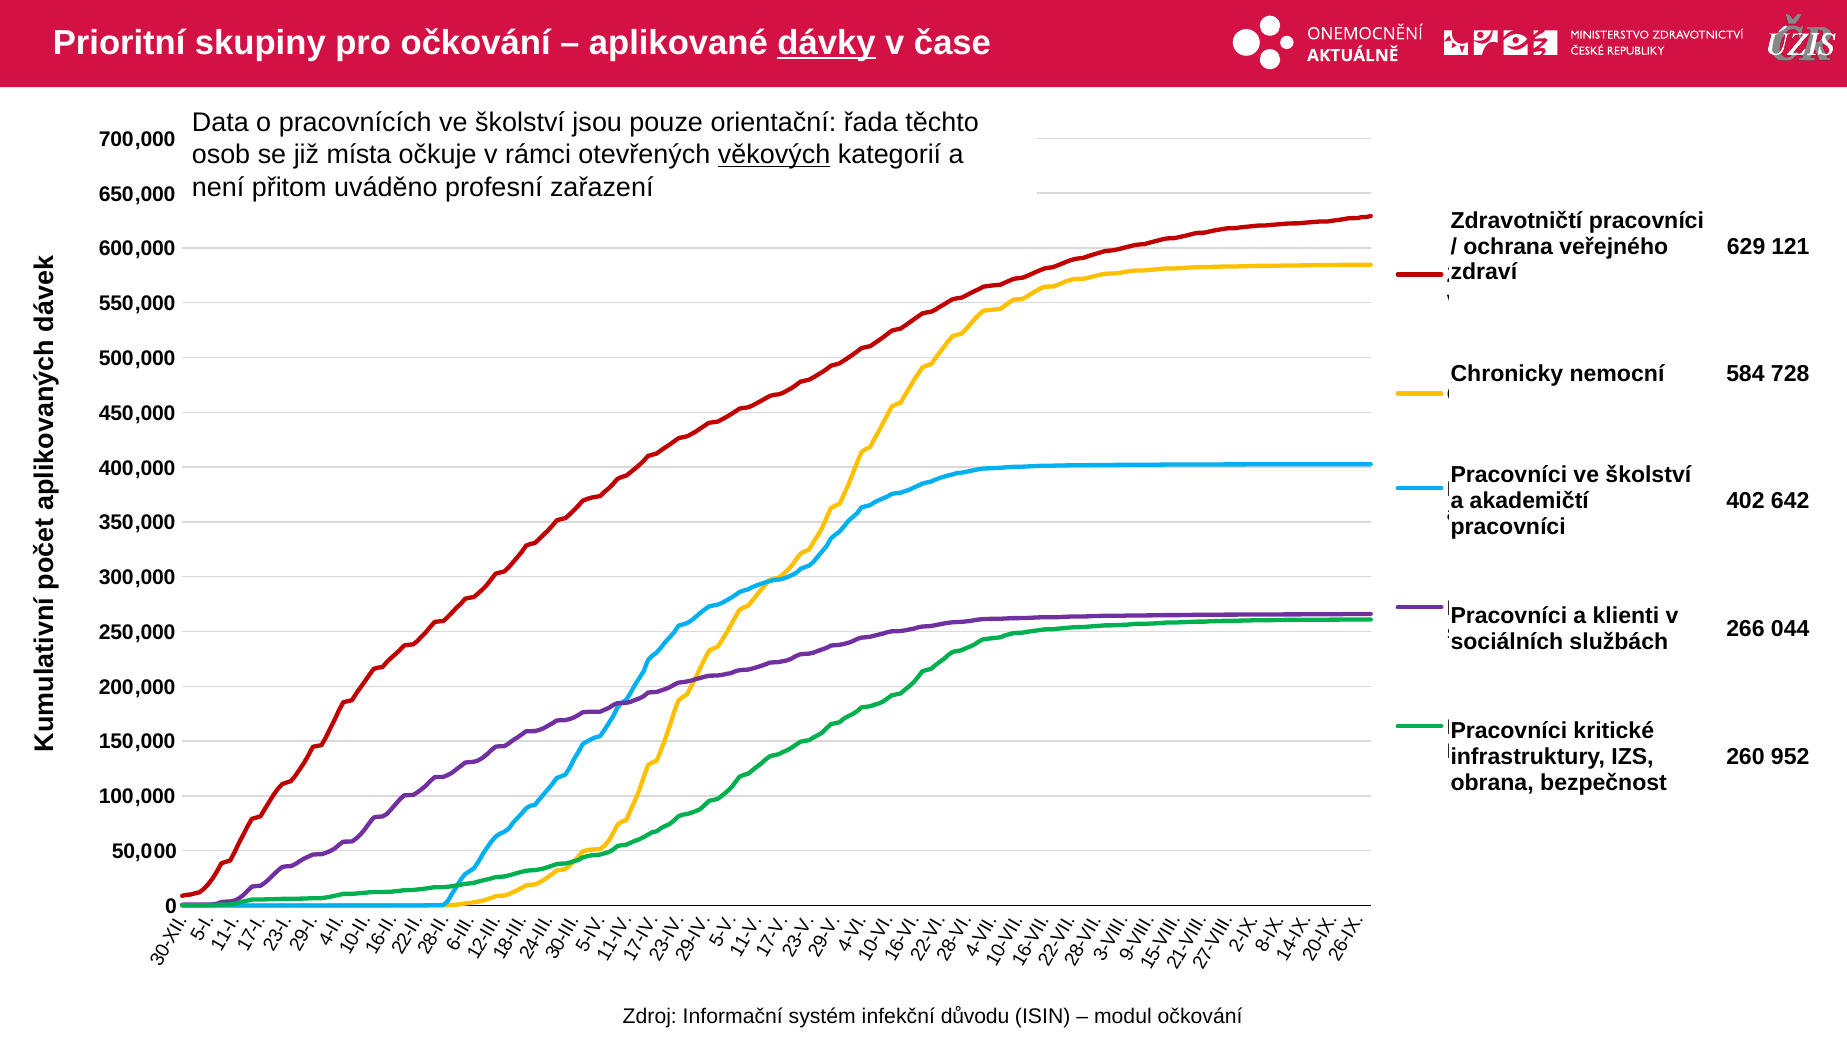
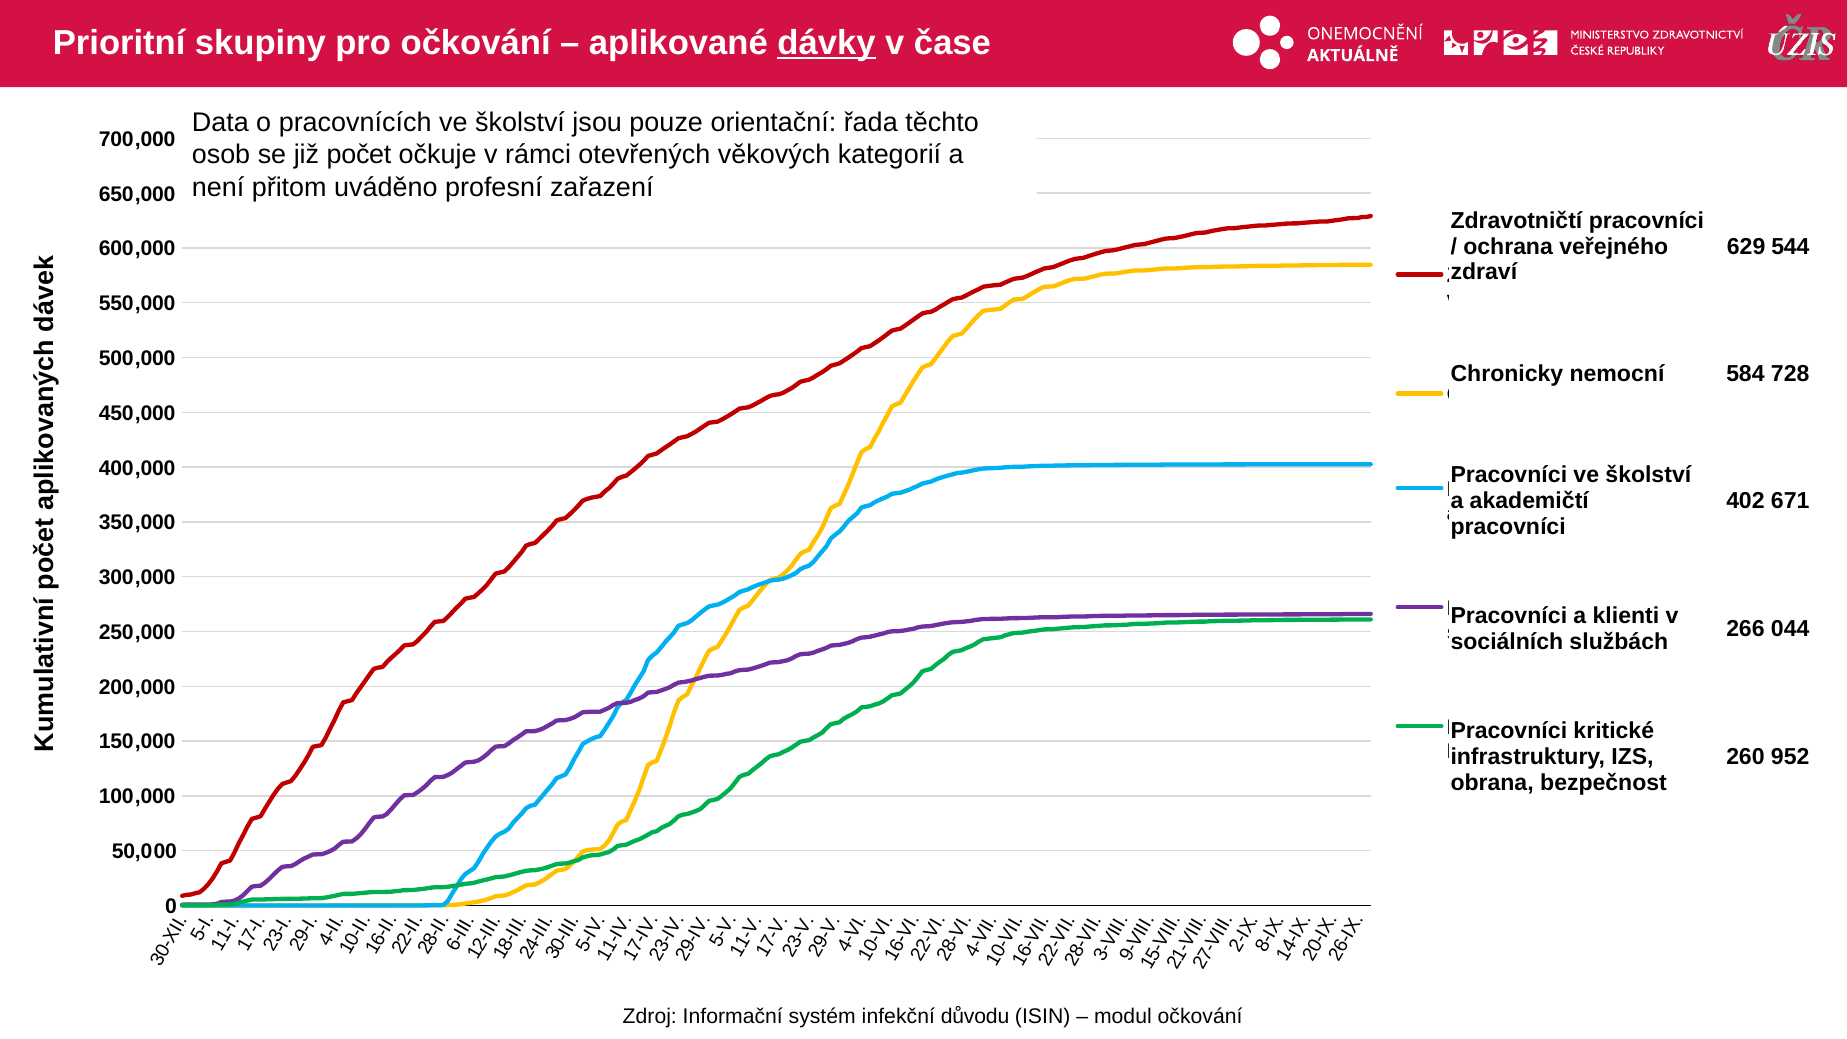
místa: místa -> počet (359, 155)
věkových underline: present -> none (774, 155)
121: 121 -> 544 (1790, 246)
642: 642 -> 671 (1790, 501)
